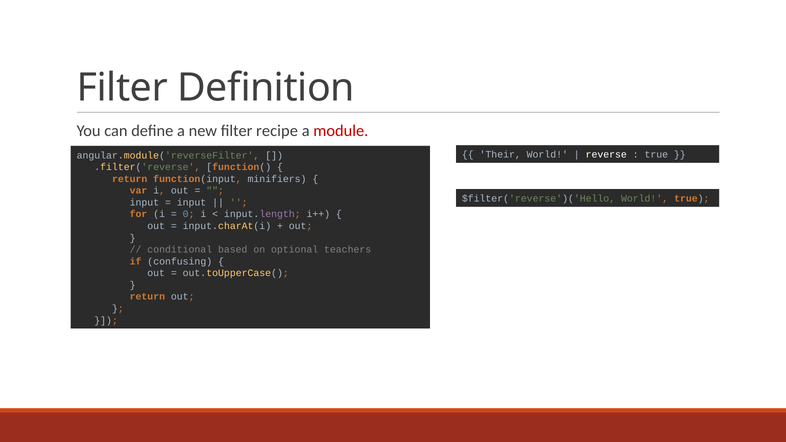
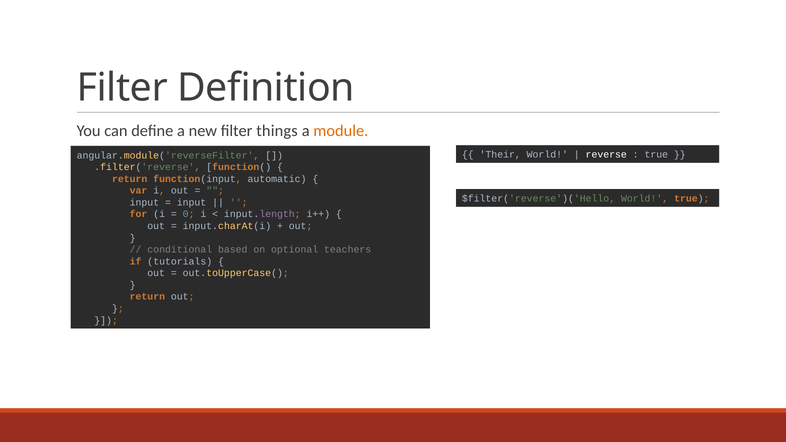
recipe: recipe -> things (277, 131)
module colour: red -> orange (341, 131)
minifiers: minifiers -> automatic (277, 179)
confusing: confusing -> tutorials (180, 261)
